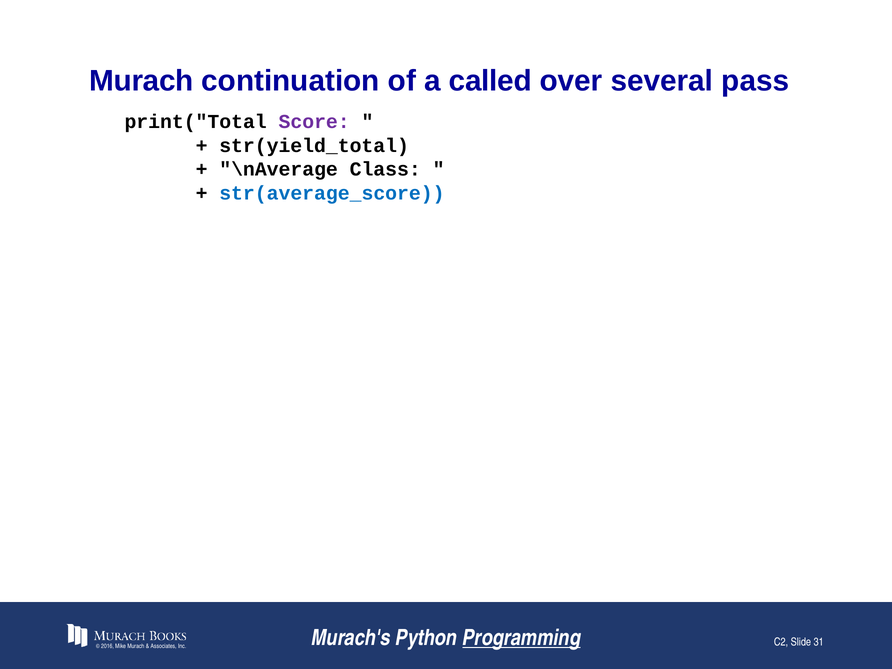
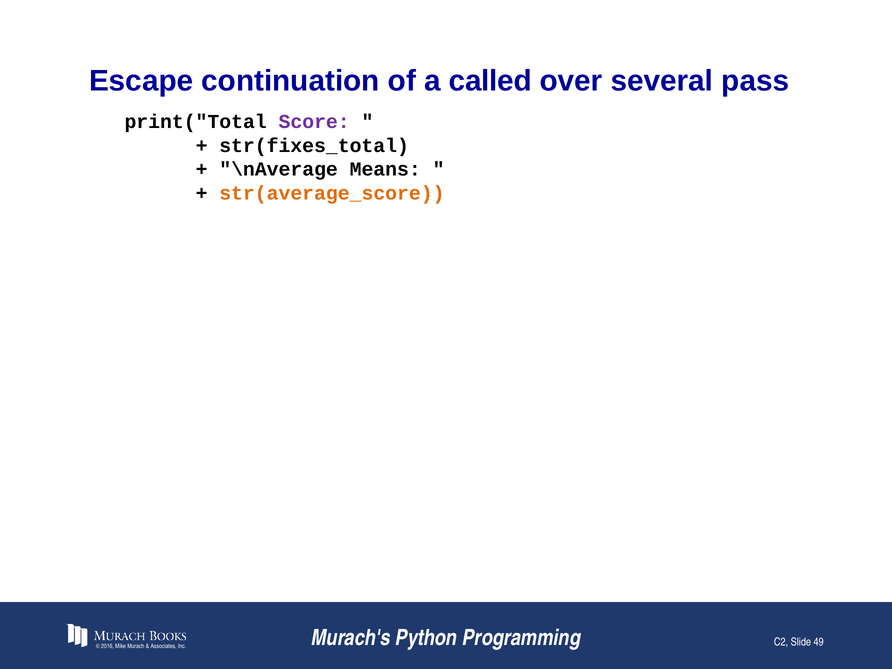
Murach: Murach -> Escape (141, 81)
str(yield_total: str(yield_total -> str(fixes_total (314, 146)
Class: Class -> Means (385, 169)
str(average_score colour: blue -> orange (332, 193)
Programming underline: present -> none (522, 638)
31: 31 -> 49 (819, 642)
